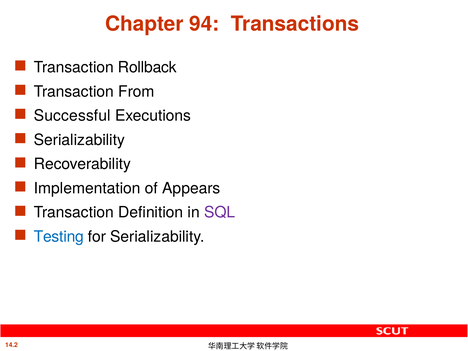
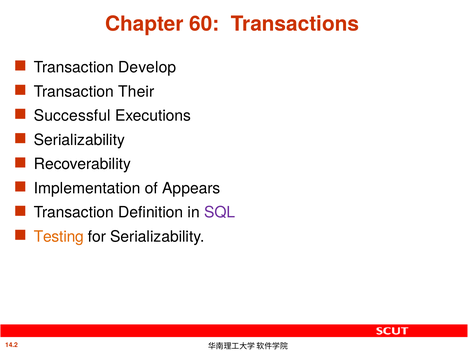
94: 94 -> 60 (204, 24)
Rollback: Rollback -> Develop (147, 67)
From: From -> Their (136, 92)
Testing colour: blue -> orange (59, 237)
